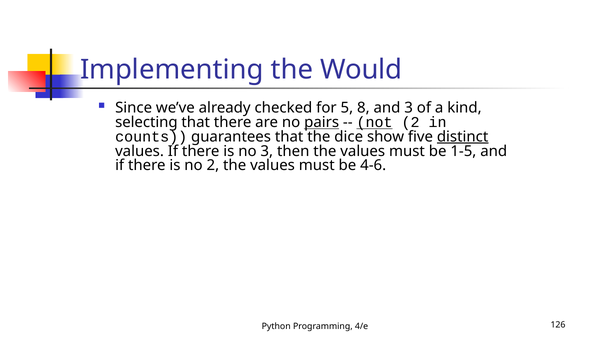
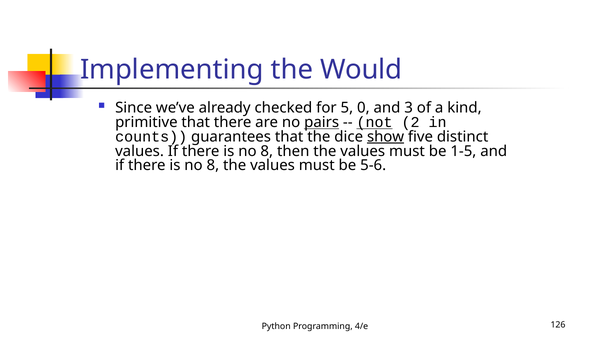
8: 8 -> 0 (363, 108)
selecting: selecting -> primitive (146, 123)
show underline: none -> present (386, 137)
distinct underline: present -> none (463, 137)
3: 3 -> 8 (267, 151)
2: 2 -> 8 (213, 166)
4-6: 4-6 -> 5-6 (373, 166)
